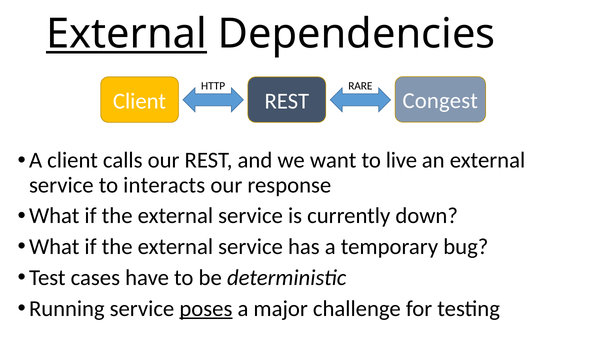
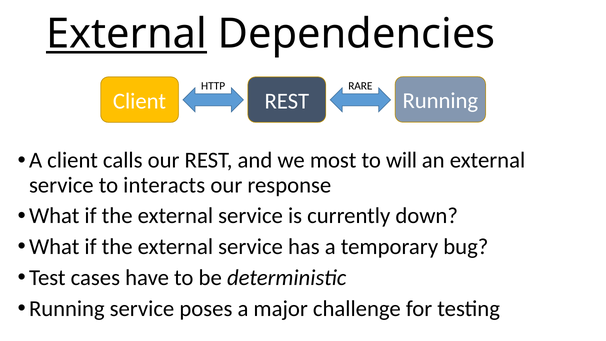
REST Congest: Congest -> Running (440, 101)
want: want -> most (333, 160)
live: live -> will (401, 160)
poses underline: present -> none (206, 308)
